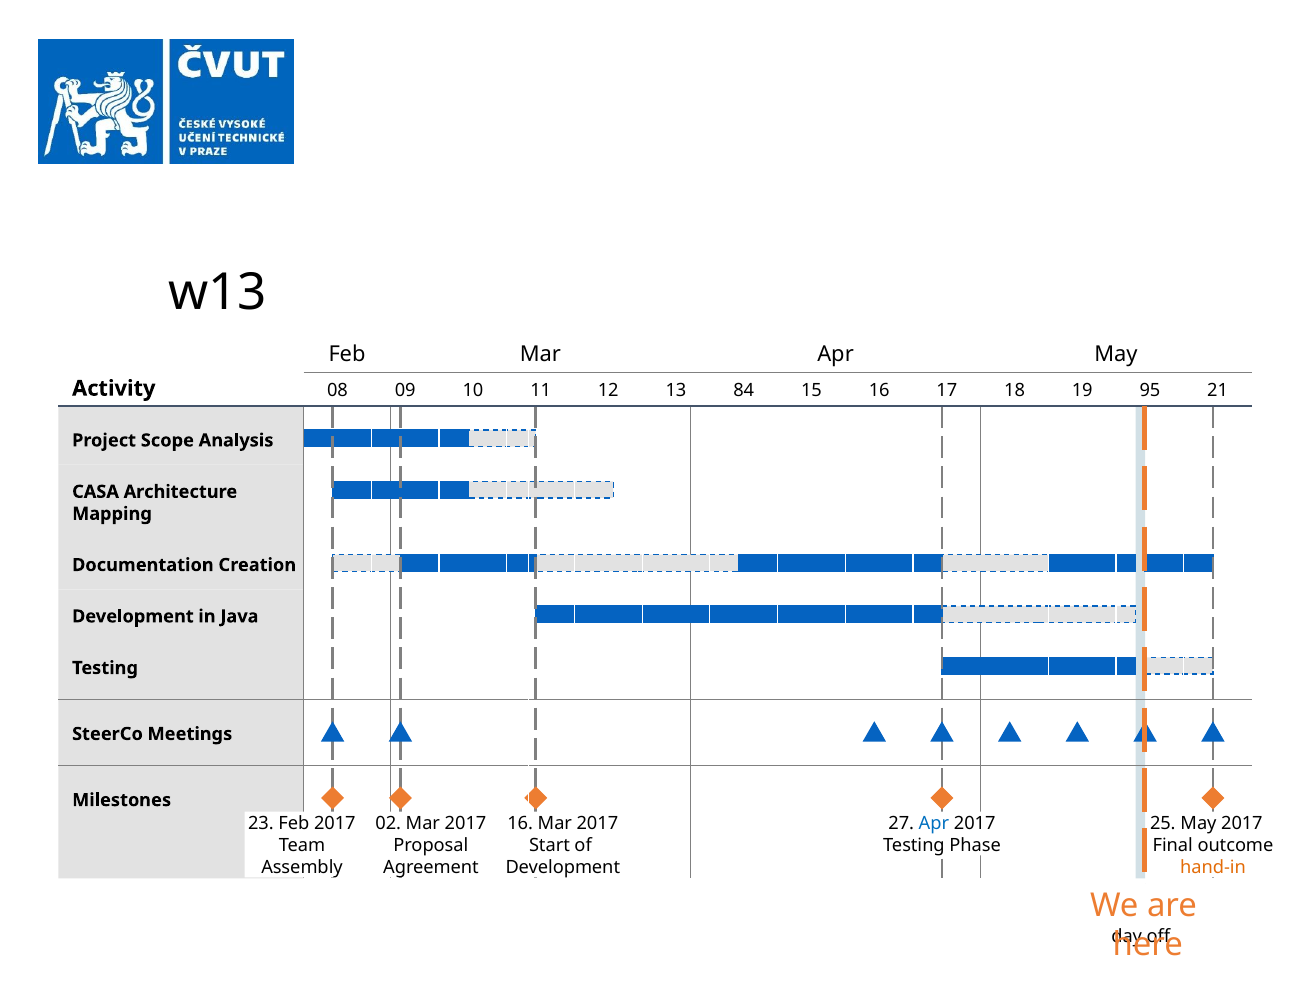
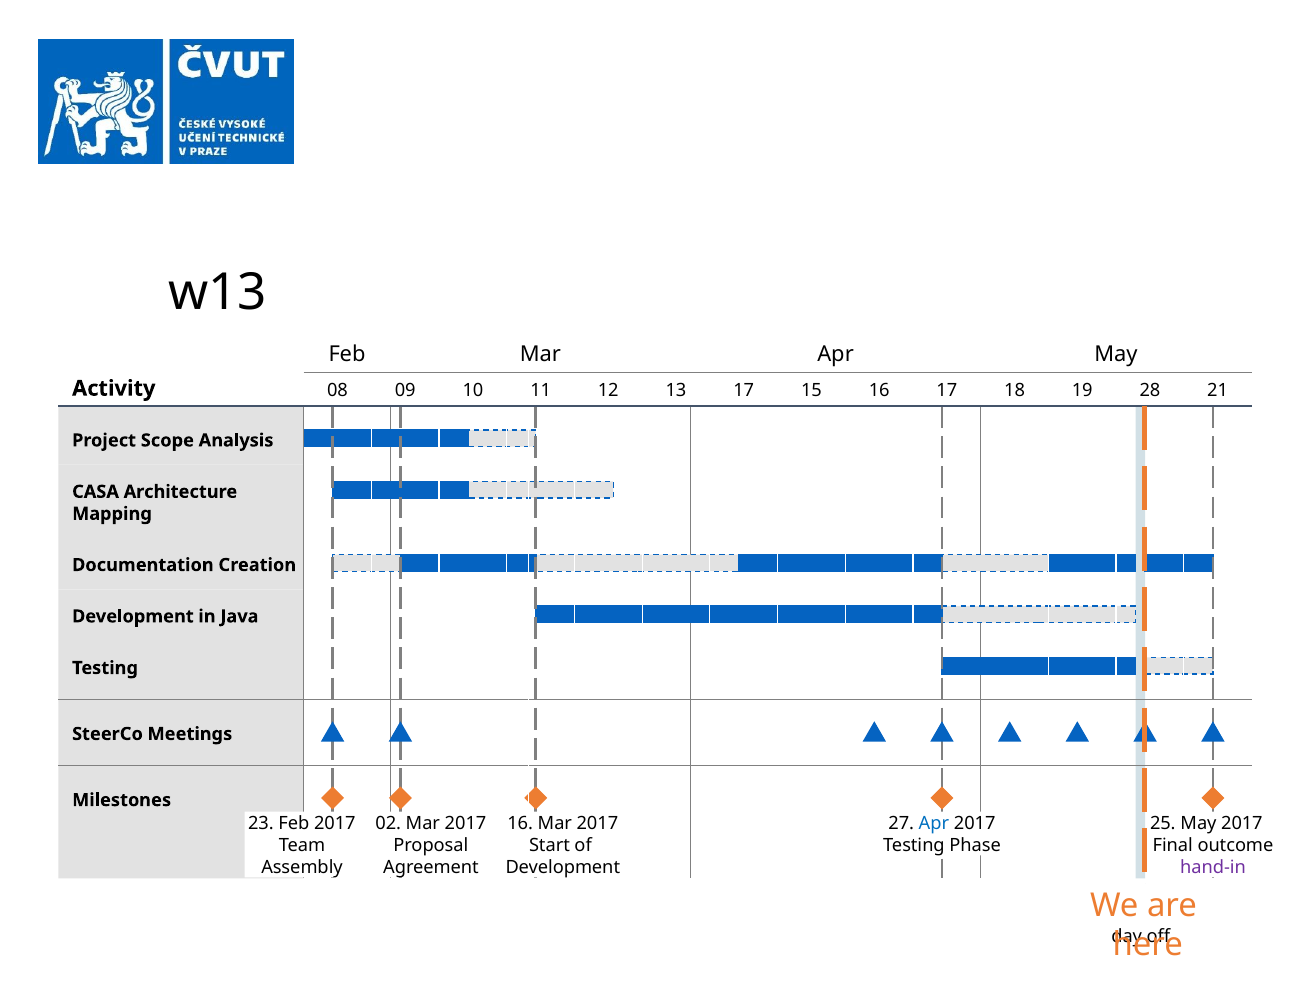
13 84: 84 -> 17 (744, 390)
95: 95 -> 28 (1150, 390)
hand-in colour: orange -> purple (1213, 868)
